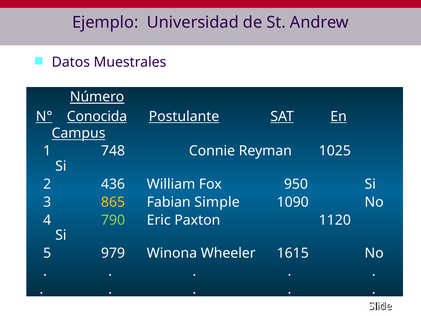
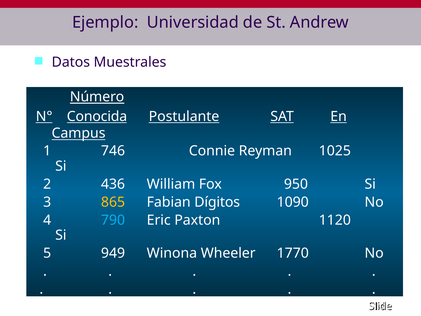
748: 748 -> 746 (113, 151)
Simple: Simple -> Dígitos (217, 202)
790 colour: light green -> light blue (113, 220)
979: 979 -> 949 (113, 253)
1615: 1615 -> 1770 (293, 253)
